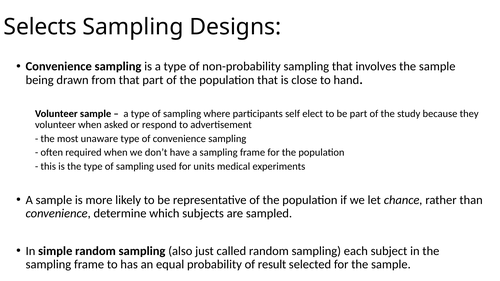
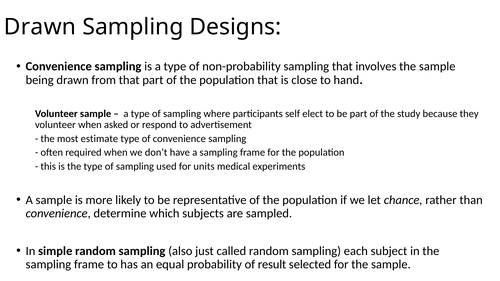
Selects: Selects -> Drawn (40, 27)
unaware: unaware -> estimate (99, 139)
